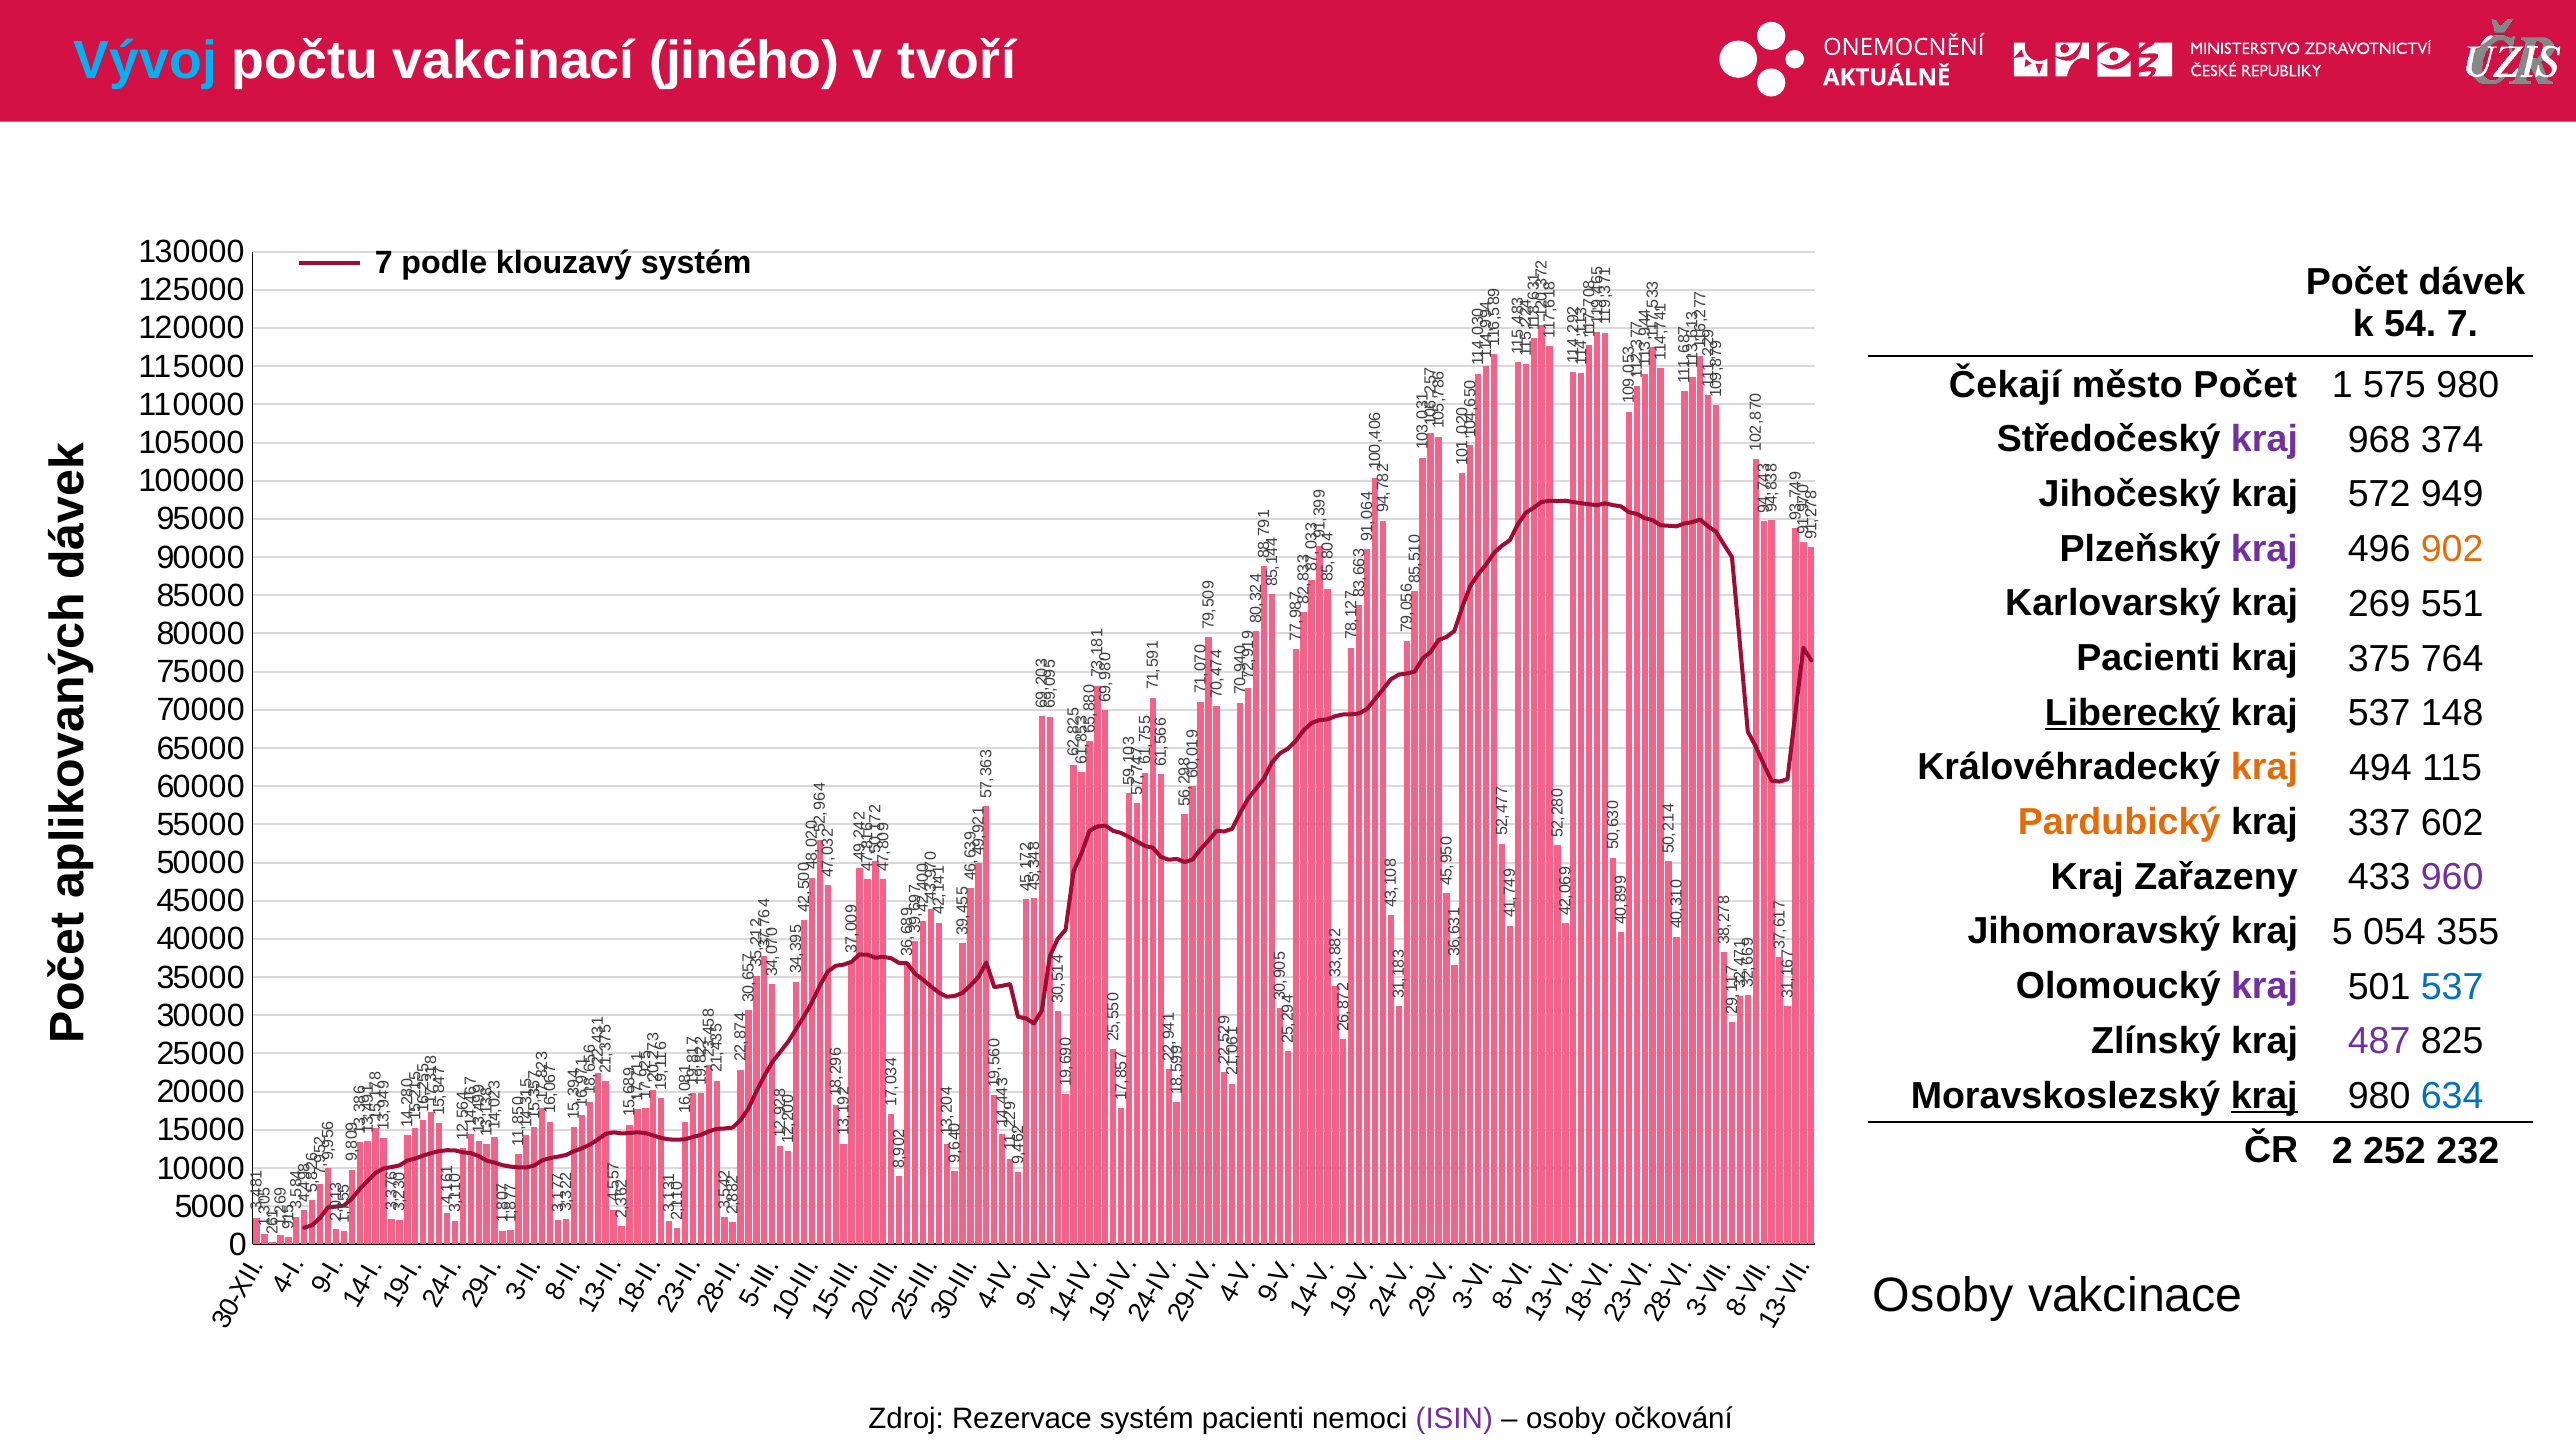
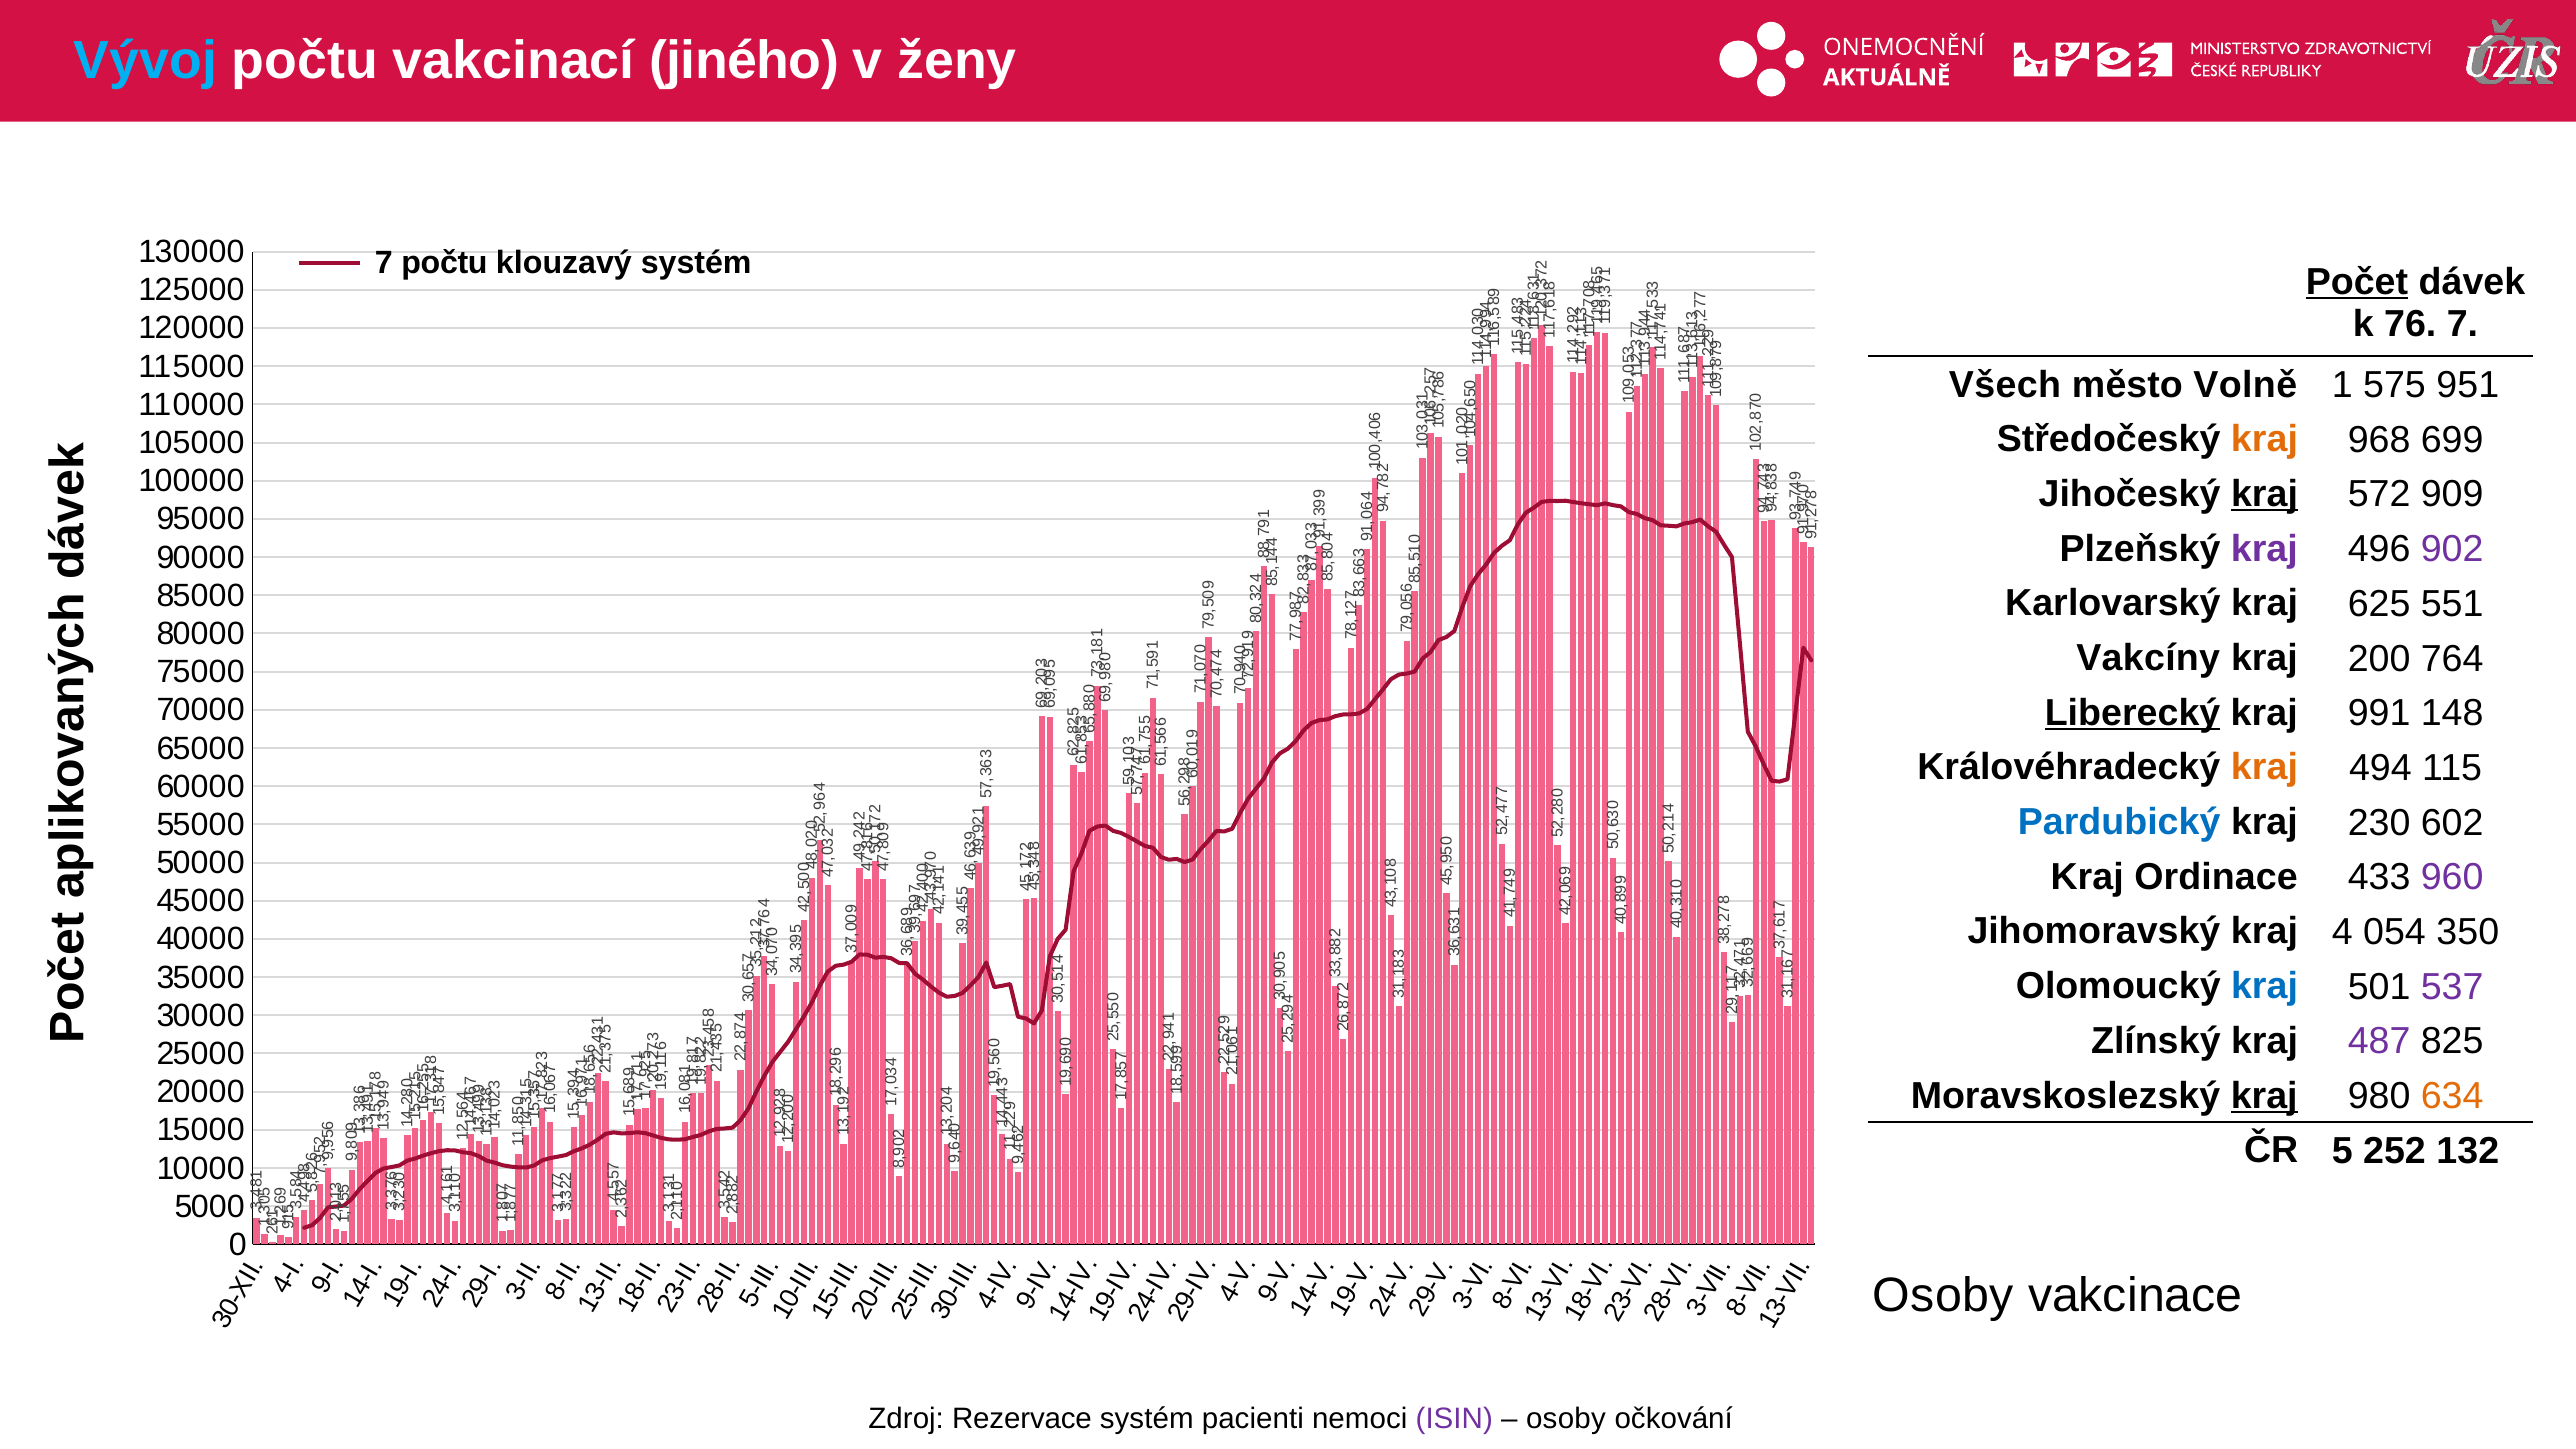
tvoří: tvoří -> ženy (957, 60)
7 podle: podle -> počtu (445, 263)
Počet underline: none -> present (2357, 282)
54: 54 -> 76 (2410, 324)
Čekají: Čekají -> Všech (2005, 385)
město Počet: Počet -> Volně (2245, 385)
575 980: 980 -> 951 (2468, 385)
kraj colour: purple -> orange (2264, 439)
374: 374 -> 699 (2452, 440)
kraj underline: none -> present (2265, 494)
949: 949 -> 909 (2452, 495)
902 colour: orange -> purple (2452, 549)
269: 269 -> 625 (2379, 604)
Pacienti: Pacienti -> Vakcíny (2148, 658)
375: 375 -> 200 (2379, 659)
kraj 537: 537 -> 991 (2379, 713)
Pardubický colour: orange -> blue (2119, 822)
337: 337 -> 230 (2379, 823)
Zařazeny: Zařazeny -> Ordinace (2216, 877)
kraj 5: 5 -> 4 (2342, 932)
355: 355 -> 350 (2468, 932)
kraj colour: purple -> blue (2265, 986)
537 colour: blue -> purple (2452, 987)
634 colour: blue -> orange (2452, 1096)
ČR 2: 2 -> 5 (2342, 1151)
232: 232 -> 132 (2468, 1151)
